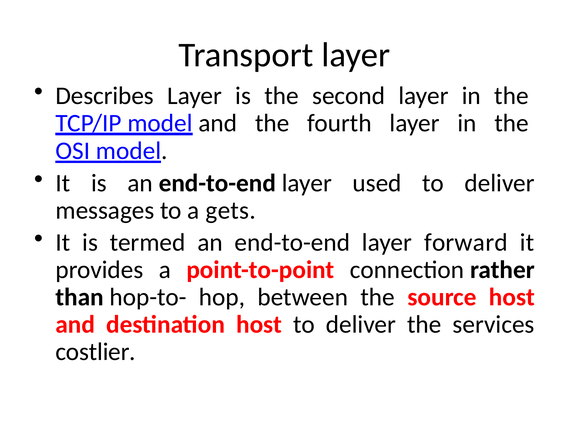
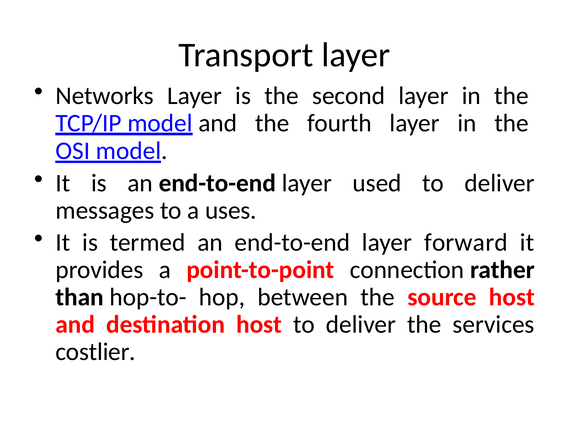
Describes: Describes -> Networks (105, 96)
gets: gets -> uses (231, 211)
